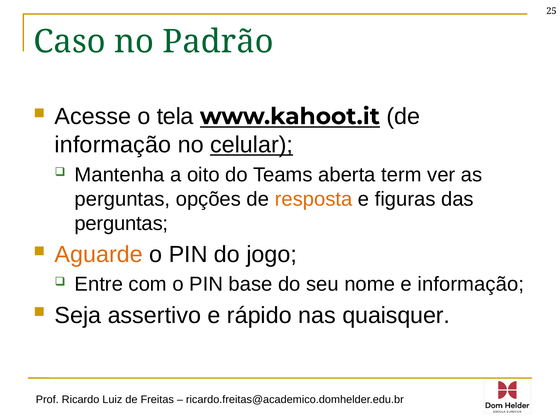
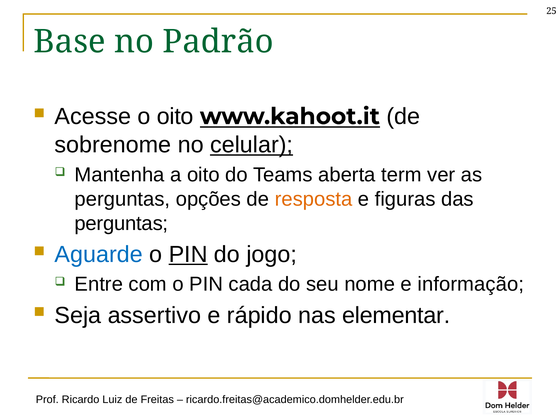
Caso: Caso -> Base (70, 42)
o tela: tela -> oito (175, 116)
informação: informação -> sobrenome (113, 145)
Aguarde colour: orange -> blue (99, 254)
PIN underline: none -> present (188, 254)
base: base -> cada (251, 284)
quaisquer: quaisquer -> elementar (396, 315)
